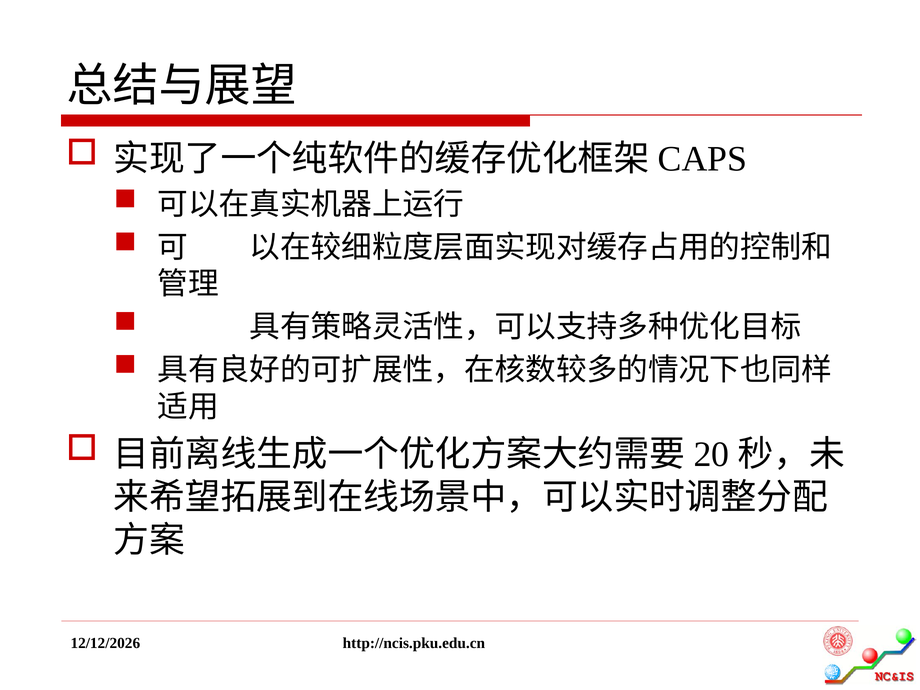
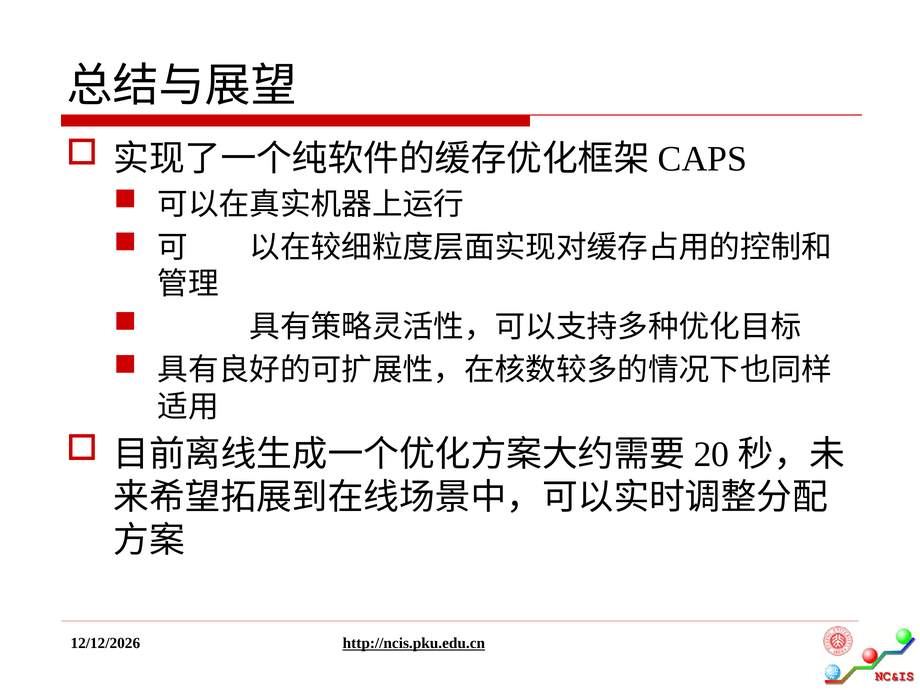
http://ncis.pku.edu.cn underline: none -> present (414, 643)
